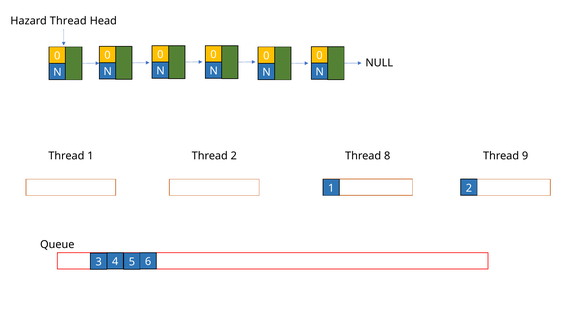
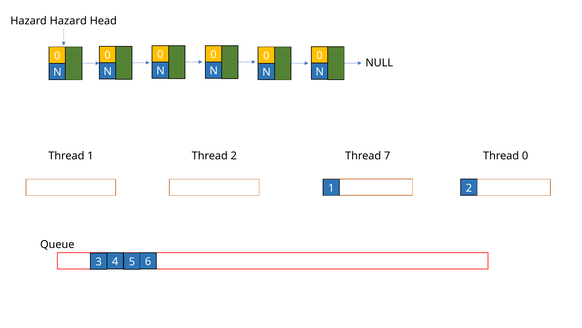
Hazard Thread: Thread -> Hazard (68, 21)
8: 8 -> 7 (387, 156)
Thread 9: 9 -> 0 (525, 155)
